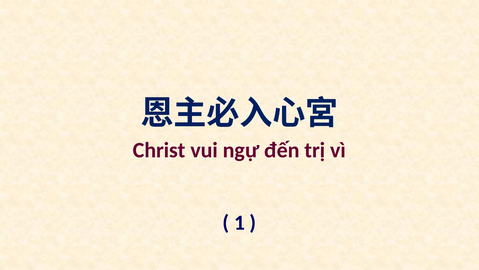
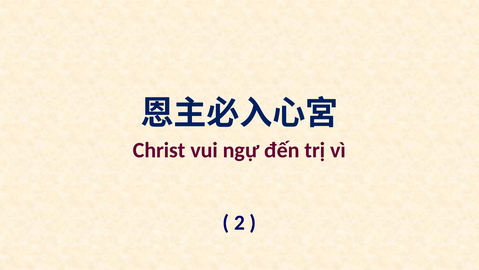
1: 1 -> 2 (239, 222)
